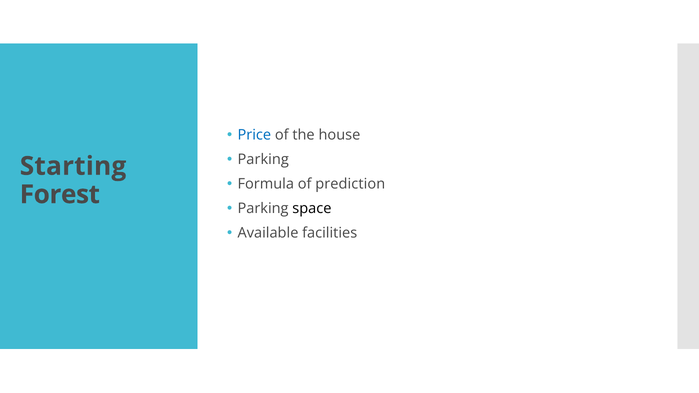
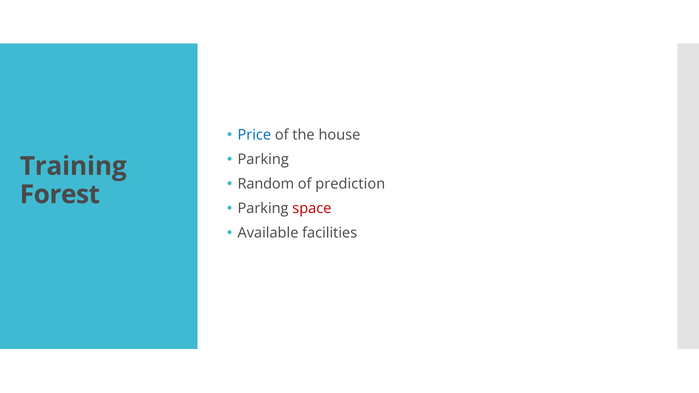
Starting: Starting -> Training (73, 166)
Formula: Formula -> Random (266, 184)
space colour: black -> red (312, 208)
